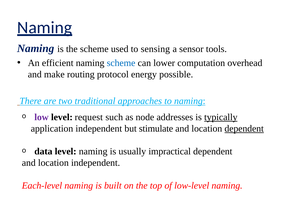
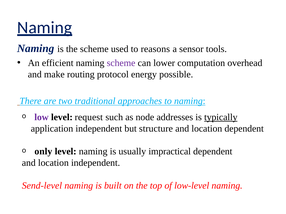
sensing: sensing -> reasons (155, 49)
scheme colour: blue -> purple (121, 63)
stimulate: stimulate -> structure (156, 129)
dependent underline: present -> none (244, 129)
data: data -> only (43, 152)
Each-level: Each-level -> Send-level (42, 186)
